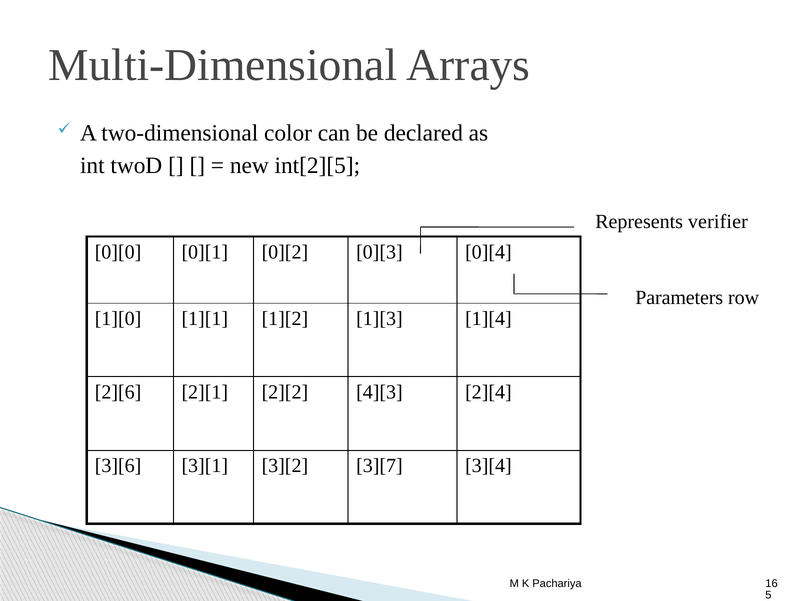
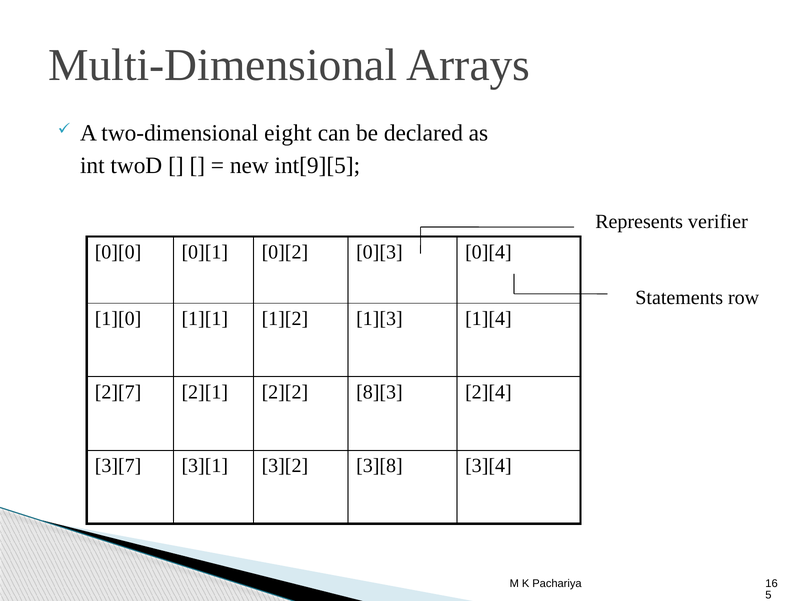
color: color -> eight (288, 133)
int[2][5: int[2][5 -> int[9][5 (317, 166)
Parameters: Parameters -> Statements (679, 298)
2][6: 2][6 -> 2][7 (118, 392)
4][3: 4][3 -> 8][3 (379, 392)
3][6: 3][6 -> 3][7 (118, 465)
3][7: 3][7 -> 3][8 (379, 465)
